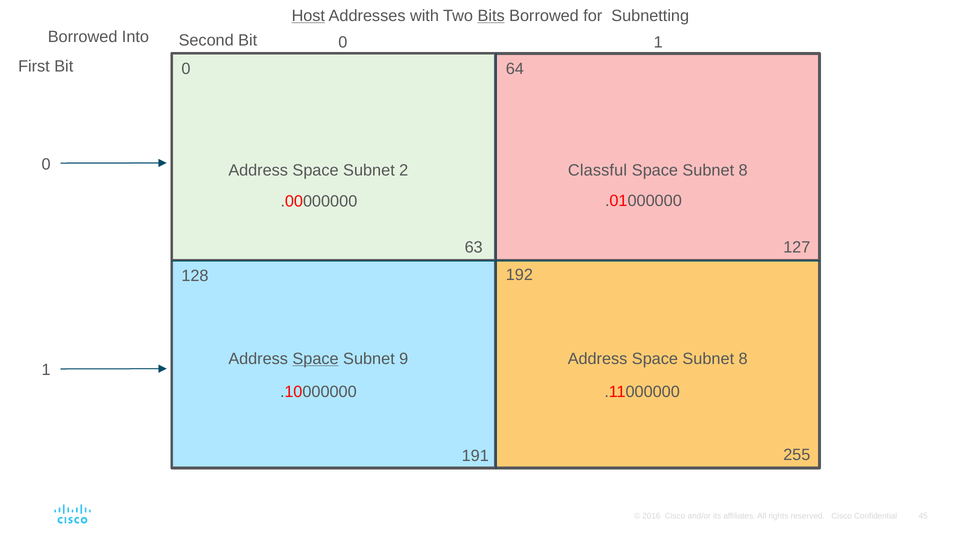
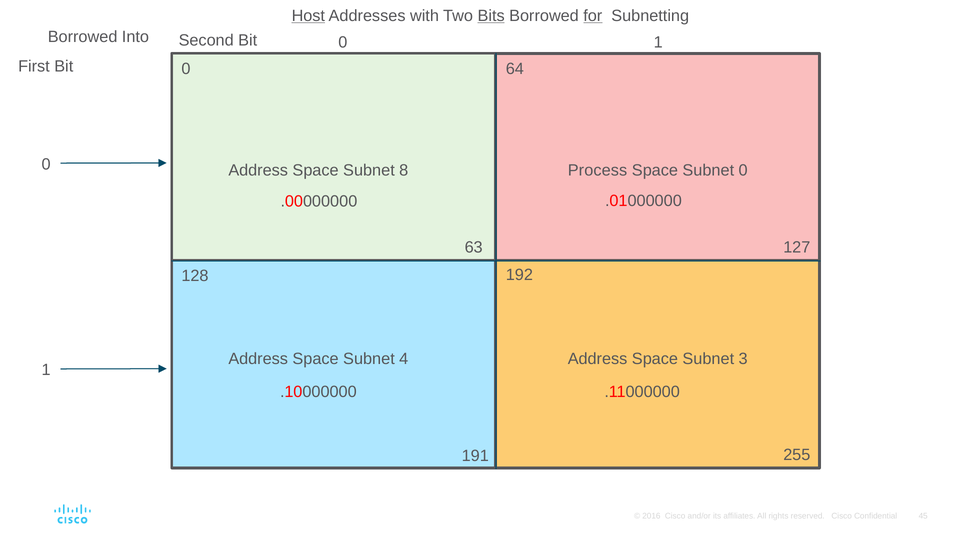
for underline: none -> present (593, 16)
2: 2 -> 8 (404, 170)
Classful: Classful -> Process (598, 170)
8: 8 -> 0 (743, 170)
Space underline: present -> none (316, 359)
9: 9 -> 4 (404, 359)
Address Space Subnet 8: 8 -> 3 (743, 359)
